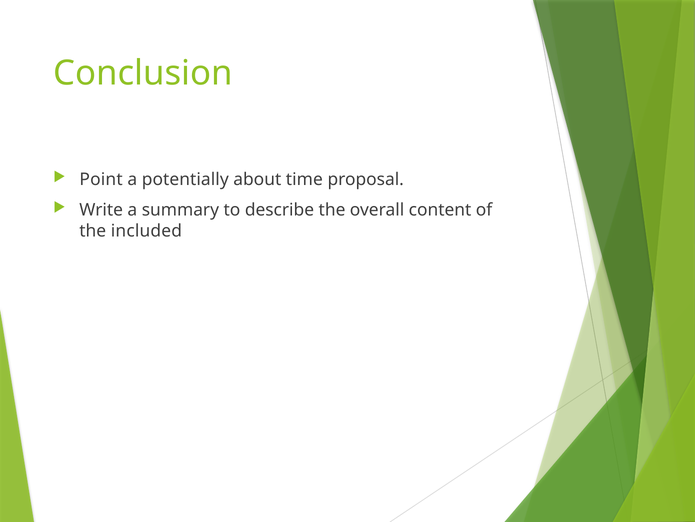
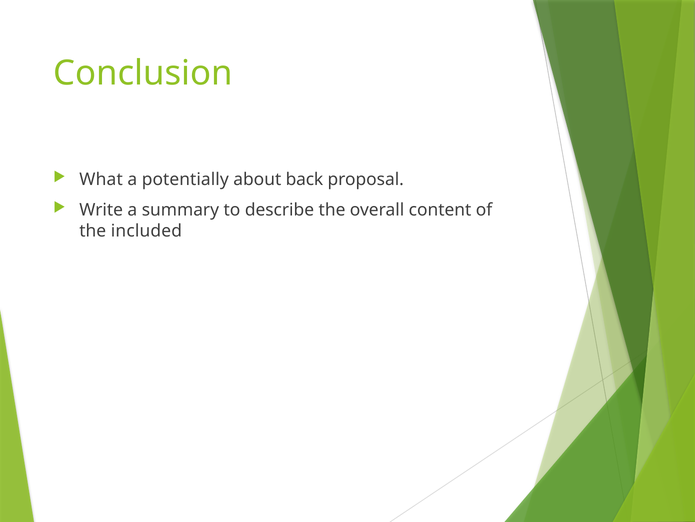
Point: Point -> What (101, 179)
time: time -> back (304, 179)
